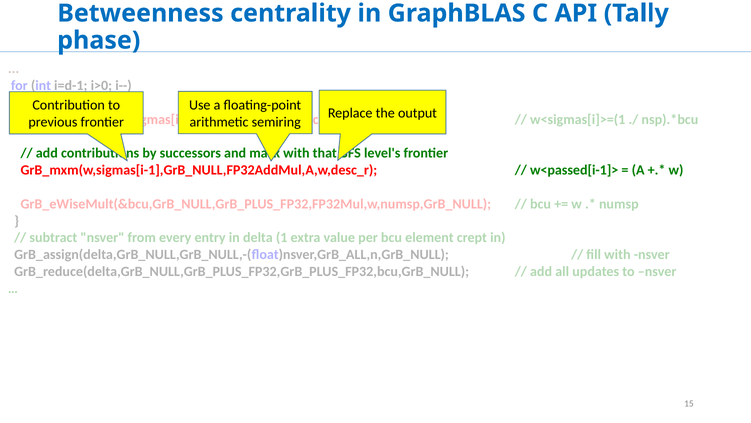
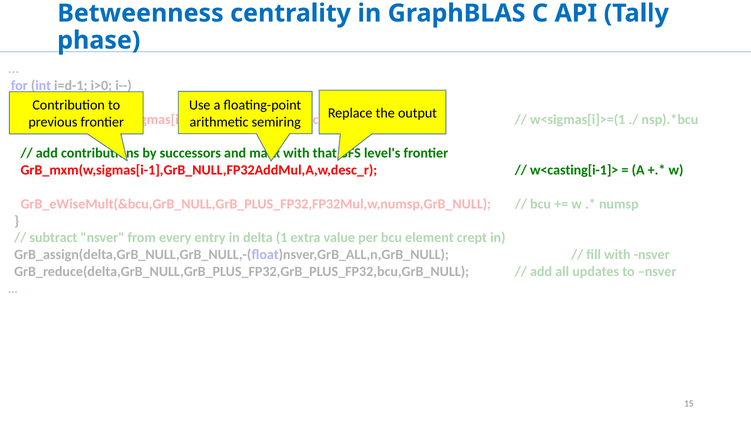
w<passed[i-1]>: w<passed[i-1]> -> w<casting[i-1]> (574, 170)
